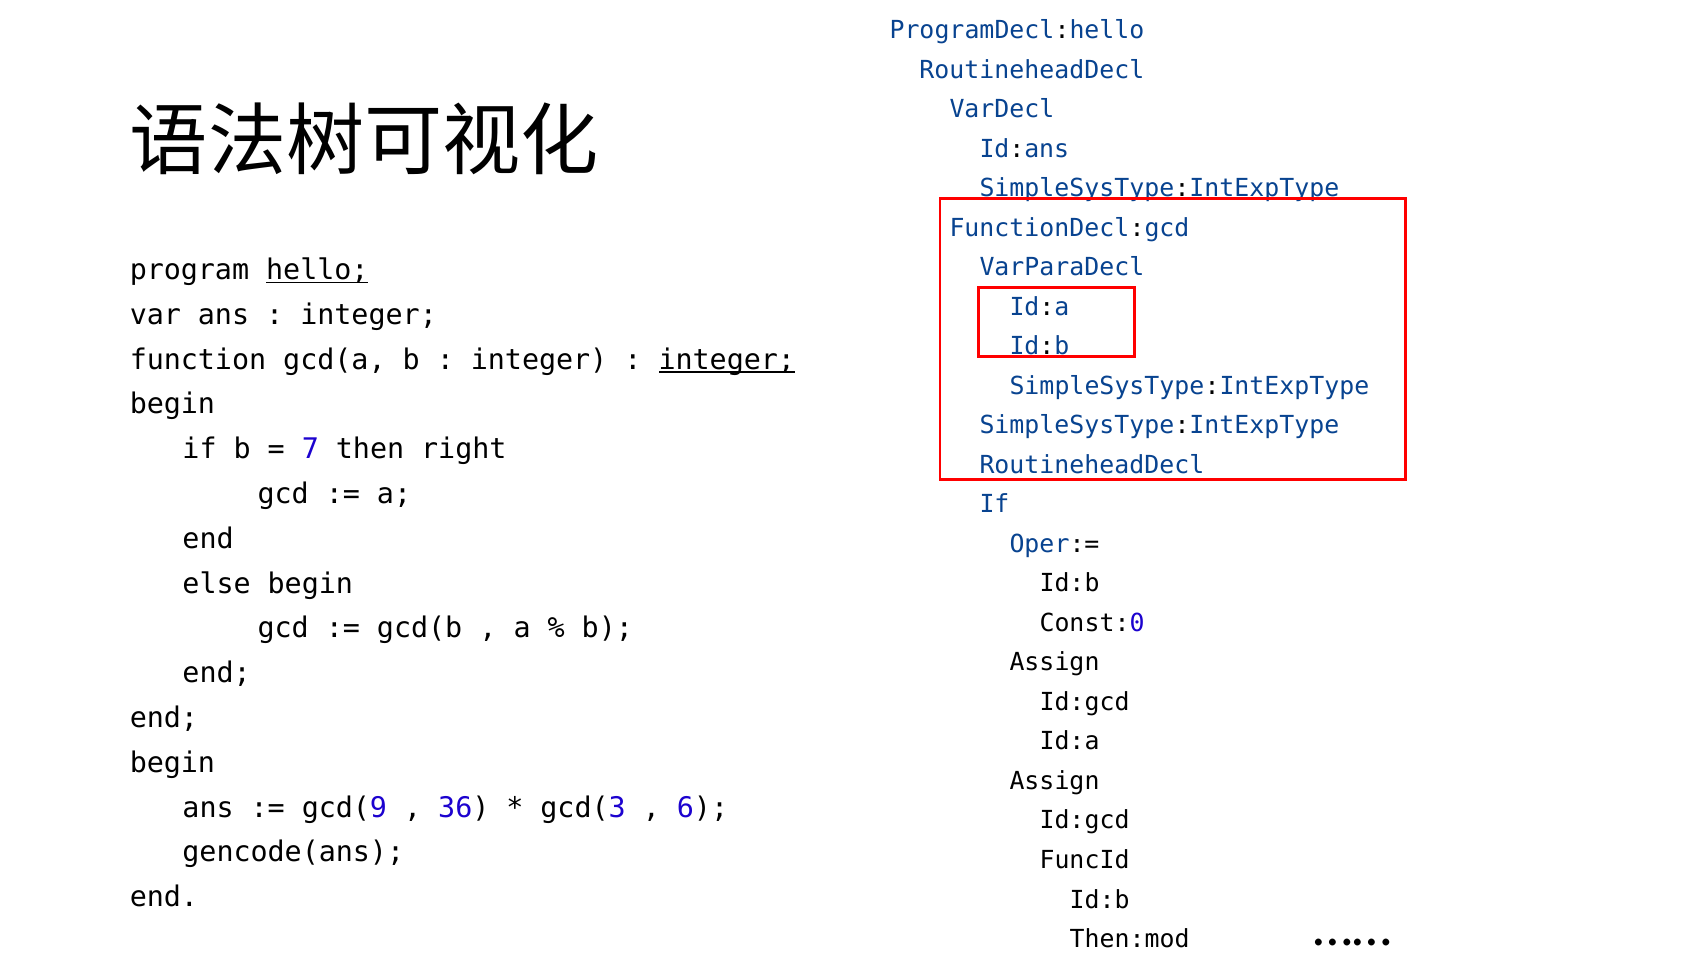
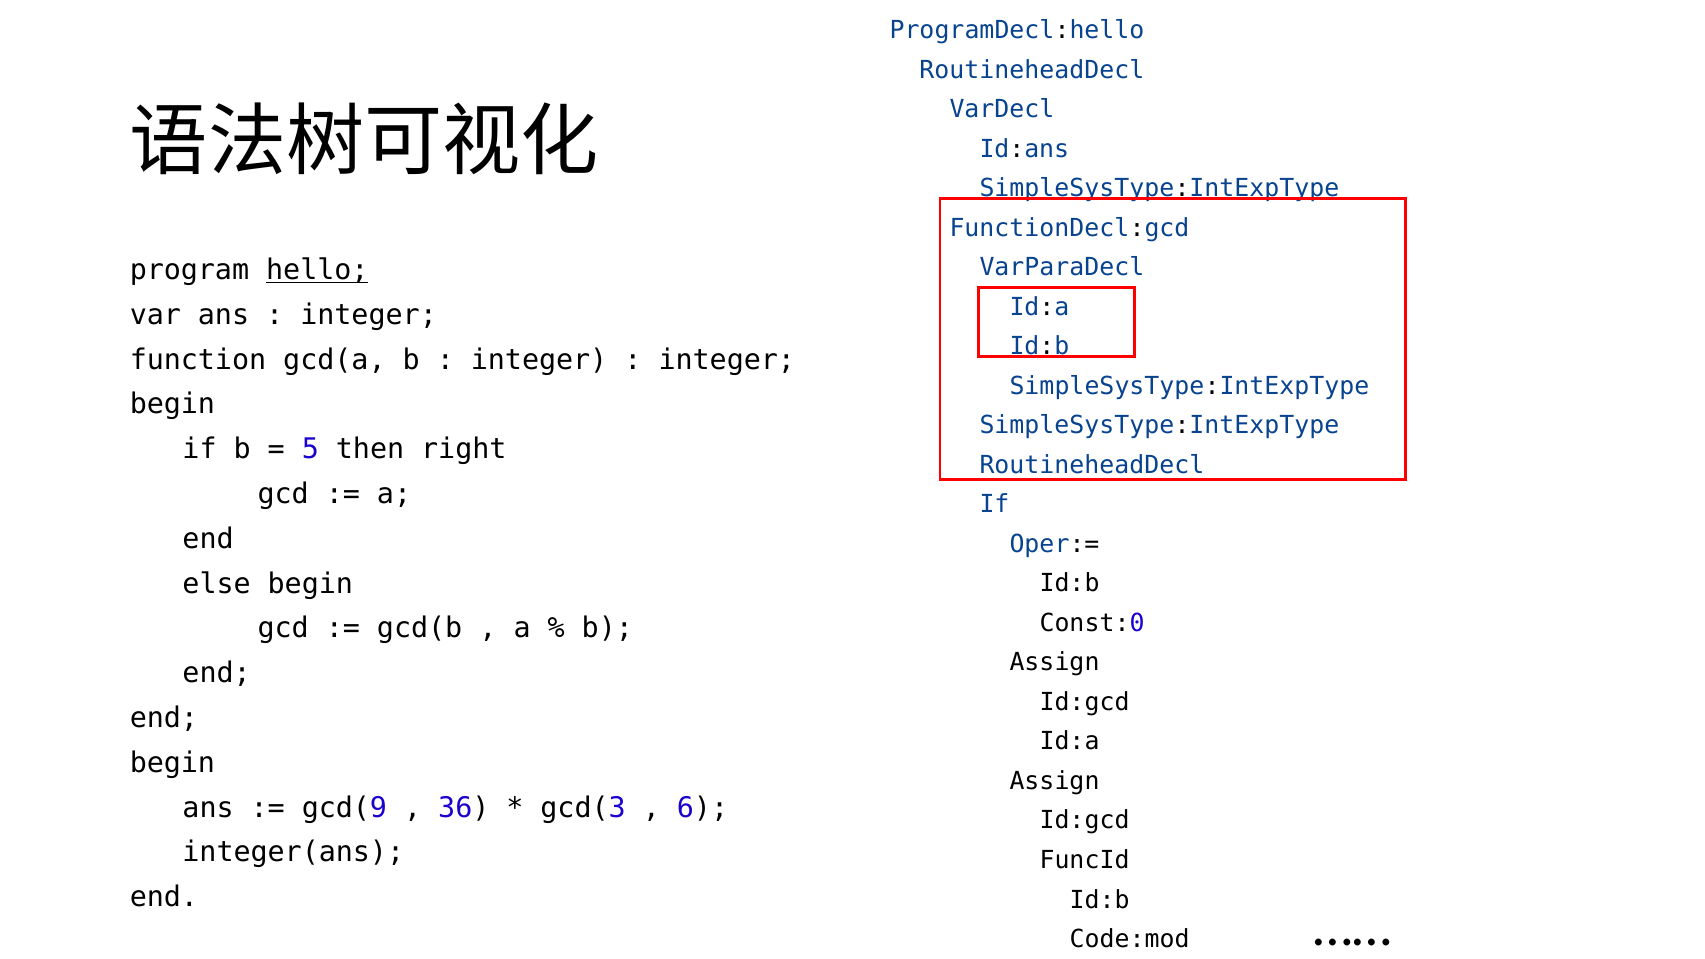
integer underline: present -> none (727, 360)
7: 7 -> 5 (310, 449)
gencode(ans: gencode(ans -> integer(ans (293, 853)
Then:mod: Then:mod -> Code:mod (1130, 939)
